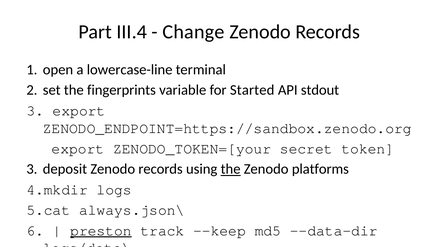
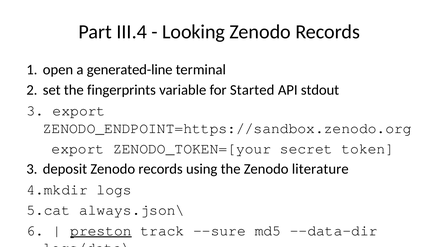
Change: Change -> Looking (194, 32)
lowercase-line: lowercase-line -> generated-line (130, 70)
the underline: present -> none (231, 169)
platforms: platforms -> literature (320, 169)
--keep: --keep -> --sure (220, 231)
